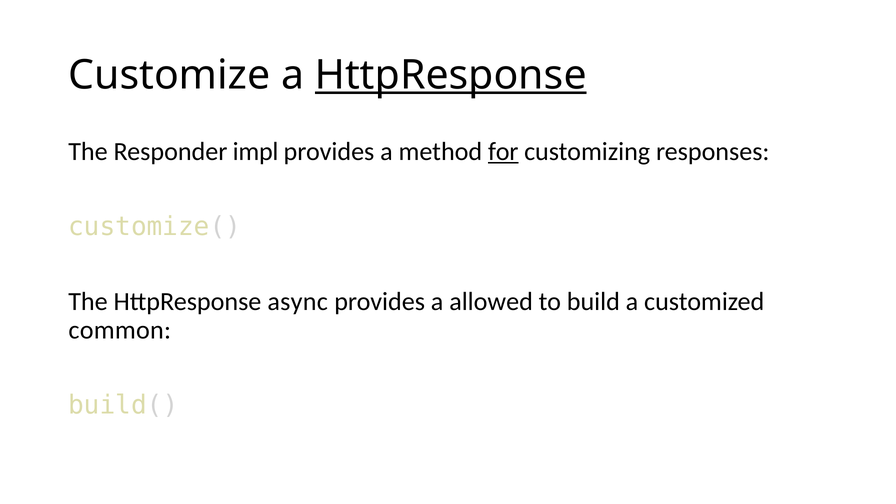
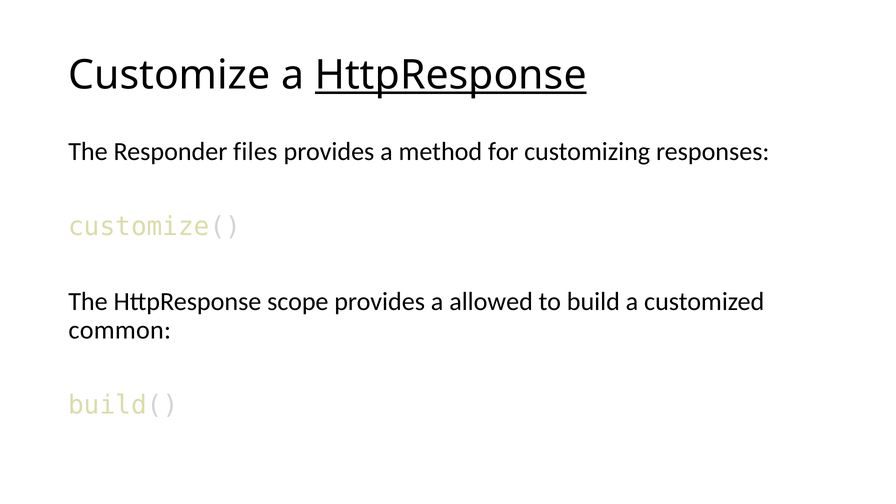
impl: impl -> files (255, 151)
for underline: present -> none (503, 151)
async: async -> scope (298, 302)
